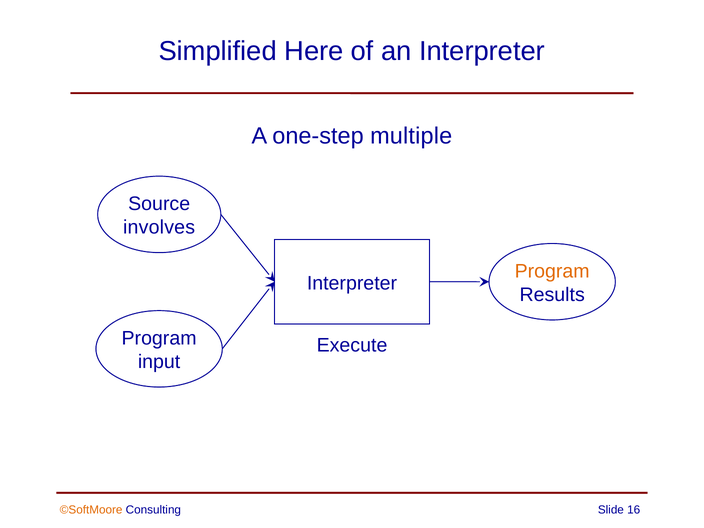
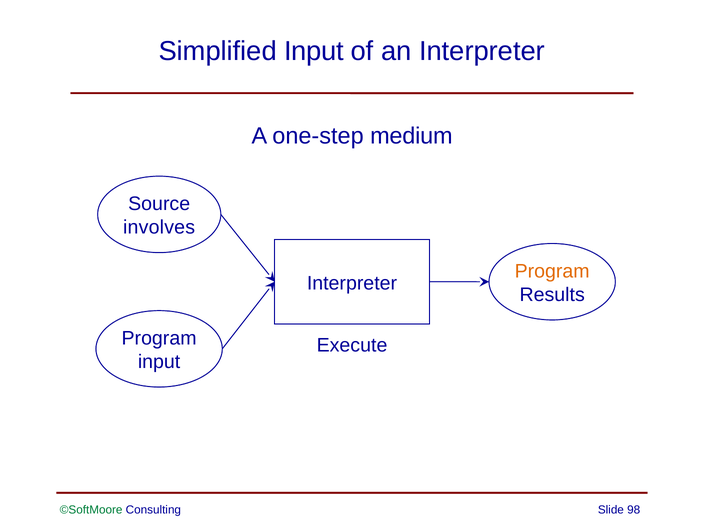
Simplified Here: Here -> Input (314, 51)
multiple: multiple -> medium (411, 136)
©SoftMoore colour: orange -> green (91, 510)
16: 16 -> 98 (634, 510)
